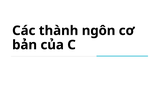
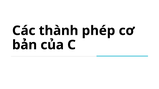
ngôn: ngôn -> phép (98, 31)
